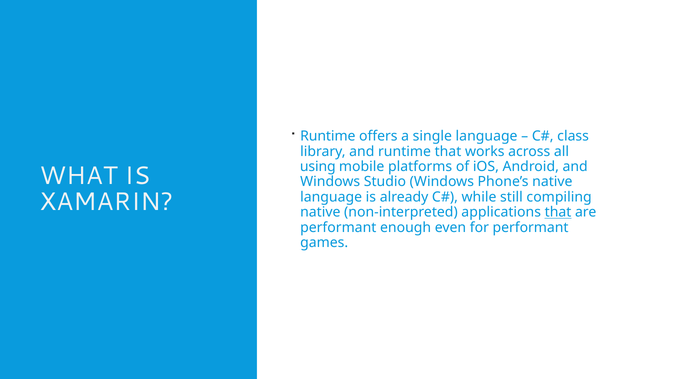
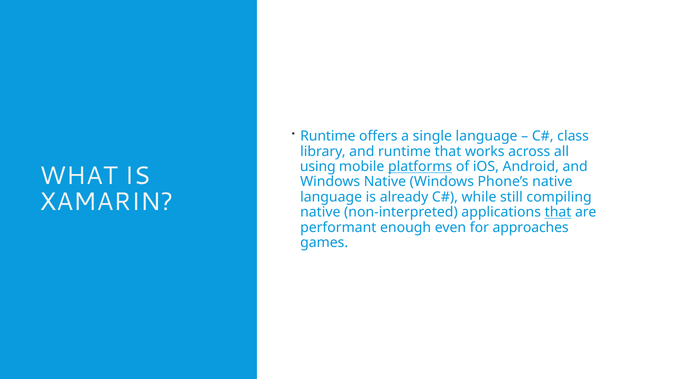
platforms underline: none -> present (420, 166)
Windows Studio: Studio -> Native (385, 182)
for performant: performant -> approaches (531, 227)
